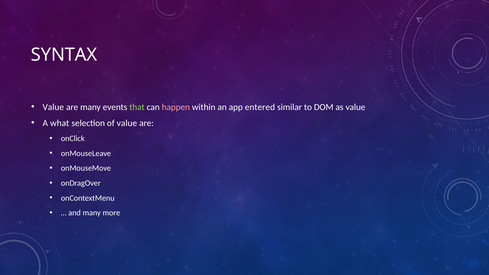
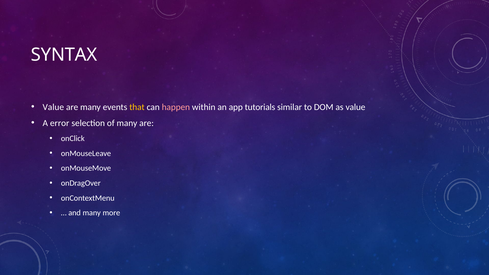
that colour: light green -> yellow (137, 107)
entered: entered -> tutorials (260, 107)
what: what -> error (60, 123)
of value: value -> many (127, 123)
